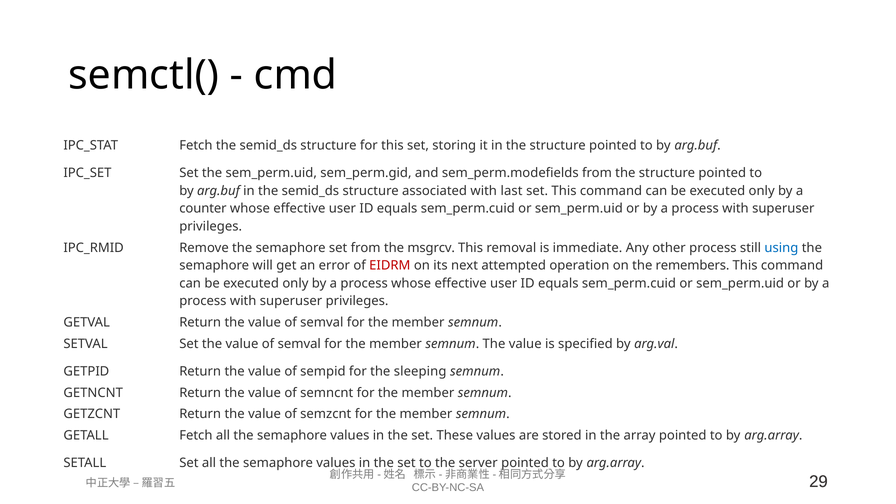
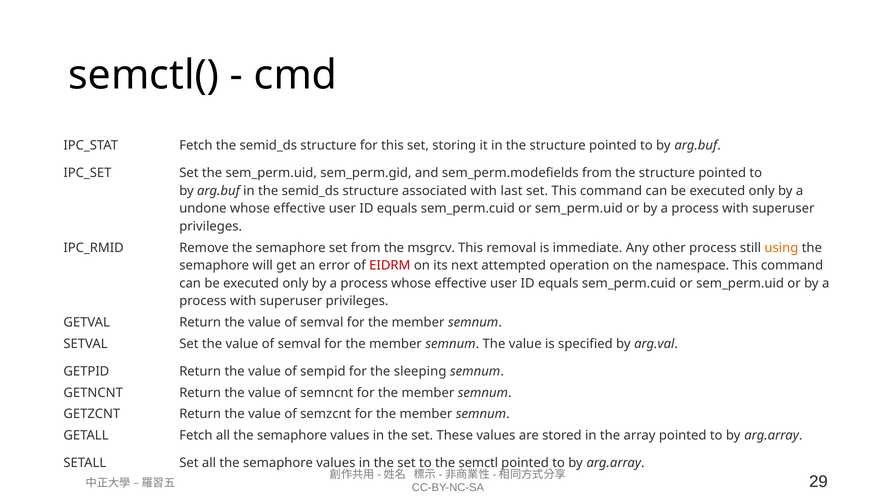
counter: counter -> undone (203, 209)
using colour: blue -> orange (781, 248)
remembers: remembers -> namespace (692, 266)
server: server -> semctl (478, 463)
